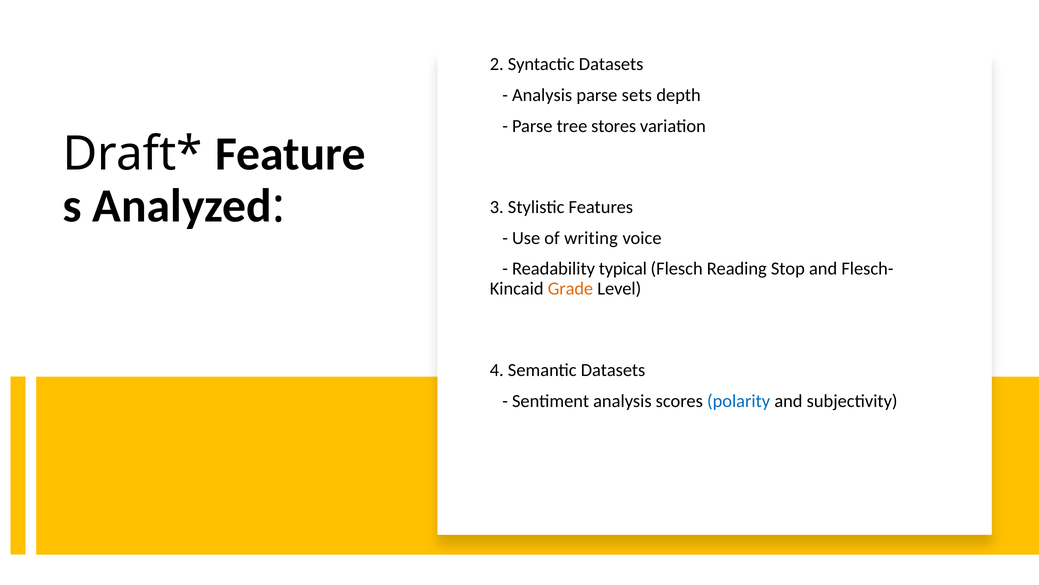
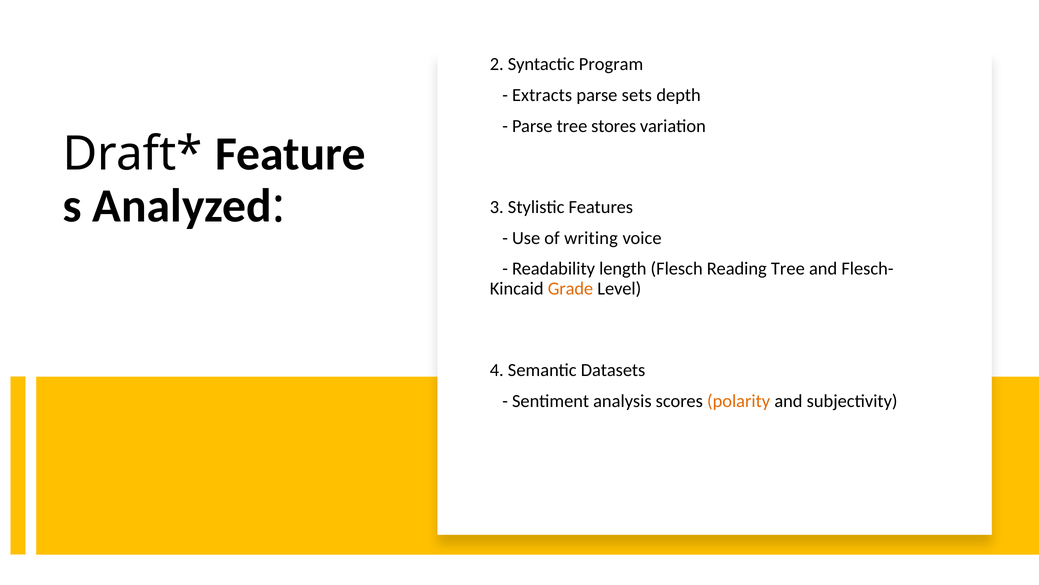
Syntactic Datasets: Datasets -> Program (611, 64)
Analysis: Analysis -> Extracts (542, 95)
typical: typical -> length (623, 269)
Reading Stop: Stop -> Tree (788, 269)
polarity colour: blue -> orange (739, 401)
